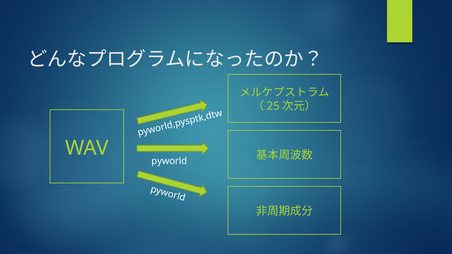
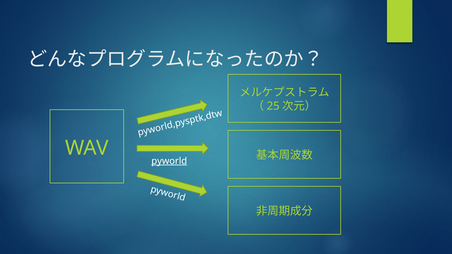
pyworld underline: none -> present (169, 161)
